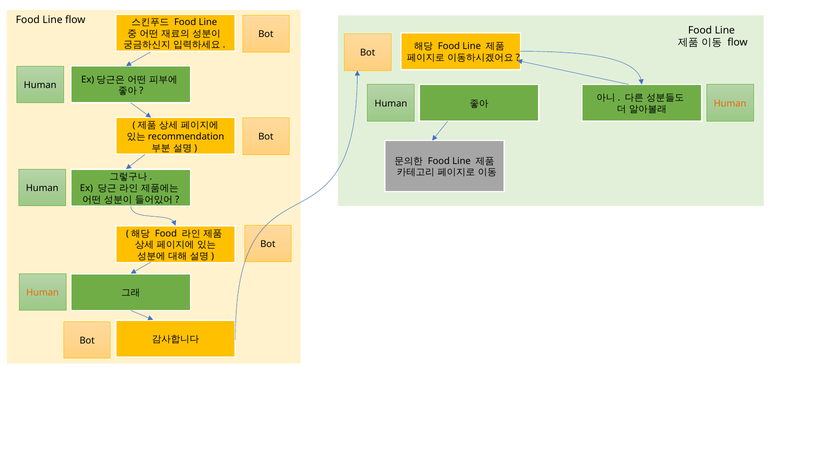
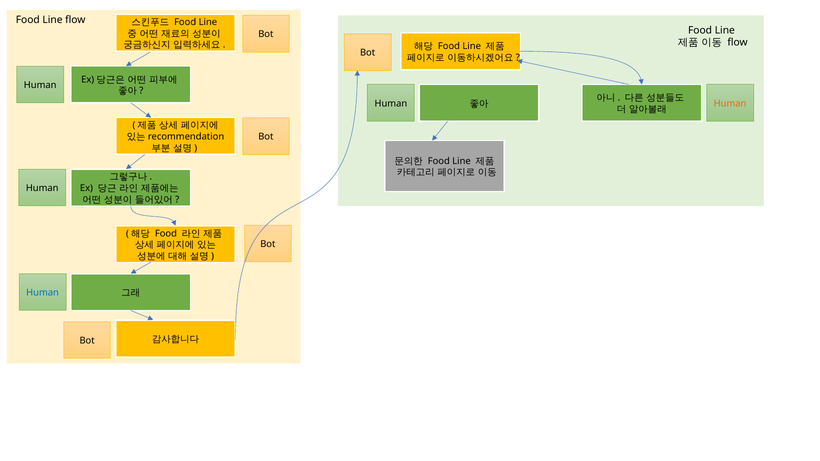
Human colour: orange -> blue (43, 293)
